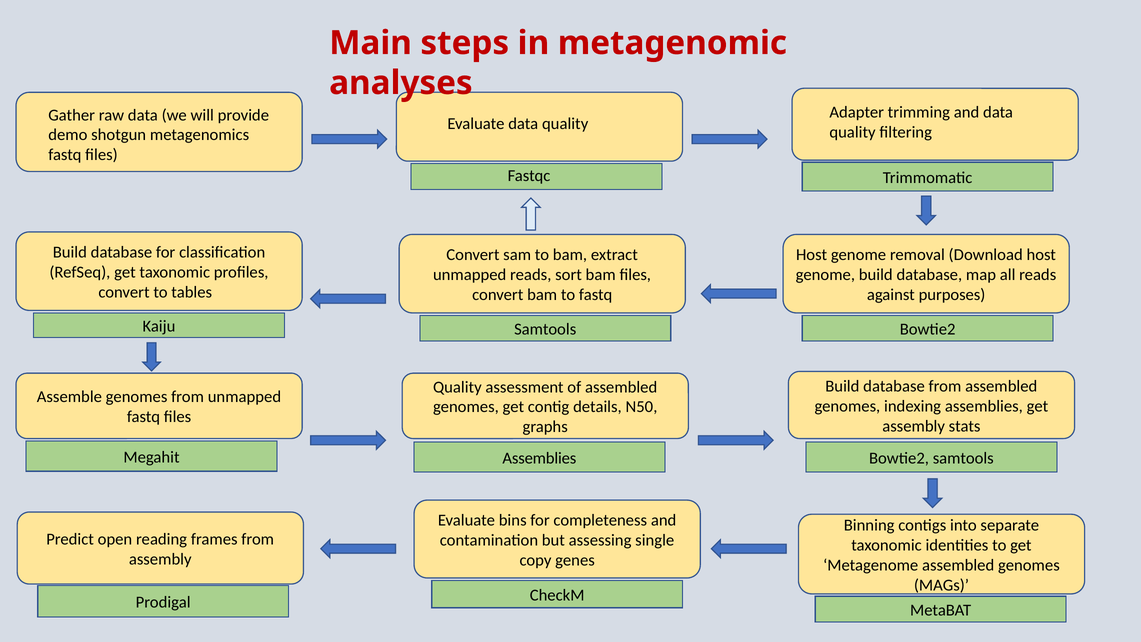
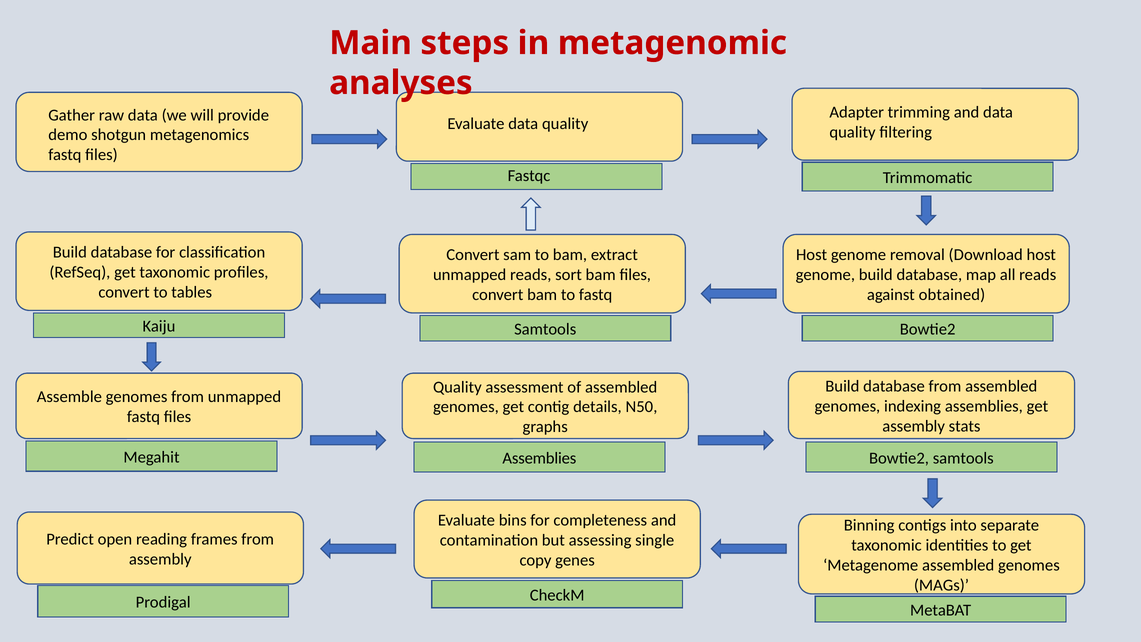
purposes: purposes -> obtained (952, 295)
